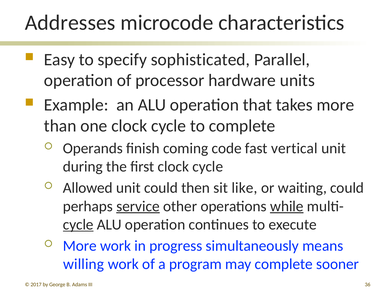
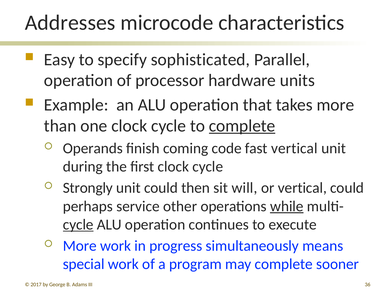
complete underline: none -> present (242, 126)
Allowed: Allowed -> Strongly (88, 188)
like: like -> will (244, 188)
or waiting: waiting -> vertical (302, 188)
service underline: present -> none (138, 206)
willing: willing -> special (84, 264)
